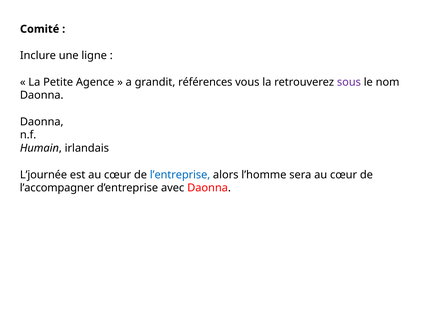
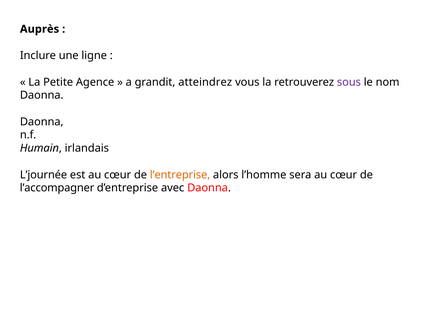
Comité: Comité -> Auprès (40, 29)
références: références -> atteindrez (205, 82)
l’entreprise colour: blue -> orange (180, 175)
